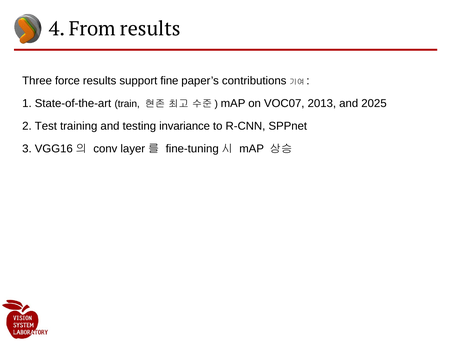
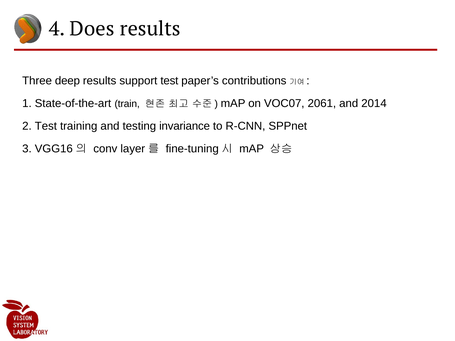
From: From -> Does (92, 29)
force: force -> deep (67, 81)
support fine: fine -> test (169, 81)
2013: 2013 -> 2061 (322, 103)
2025: 2025 -> 2014 (374, 103)
